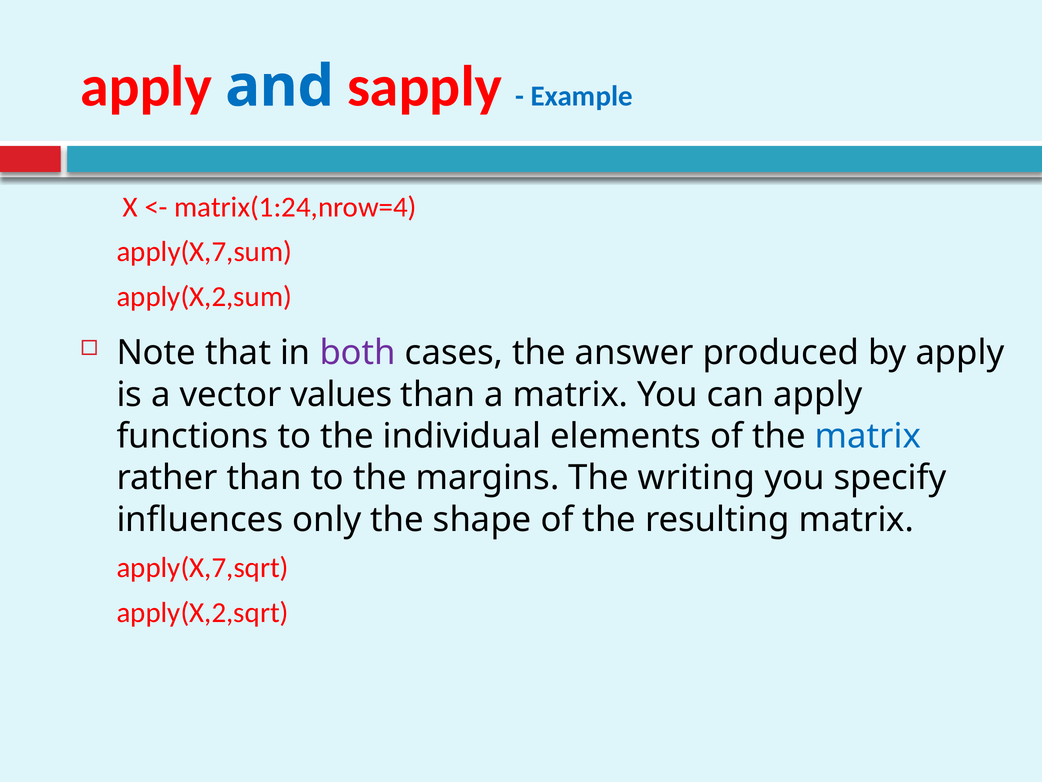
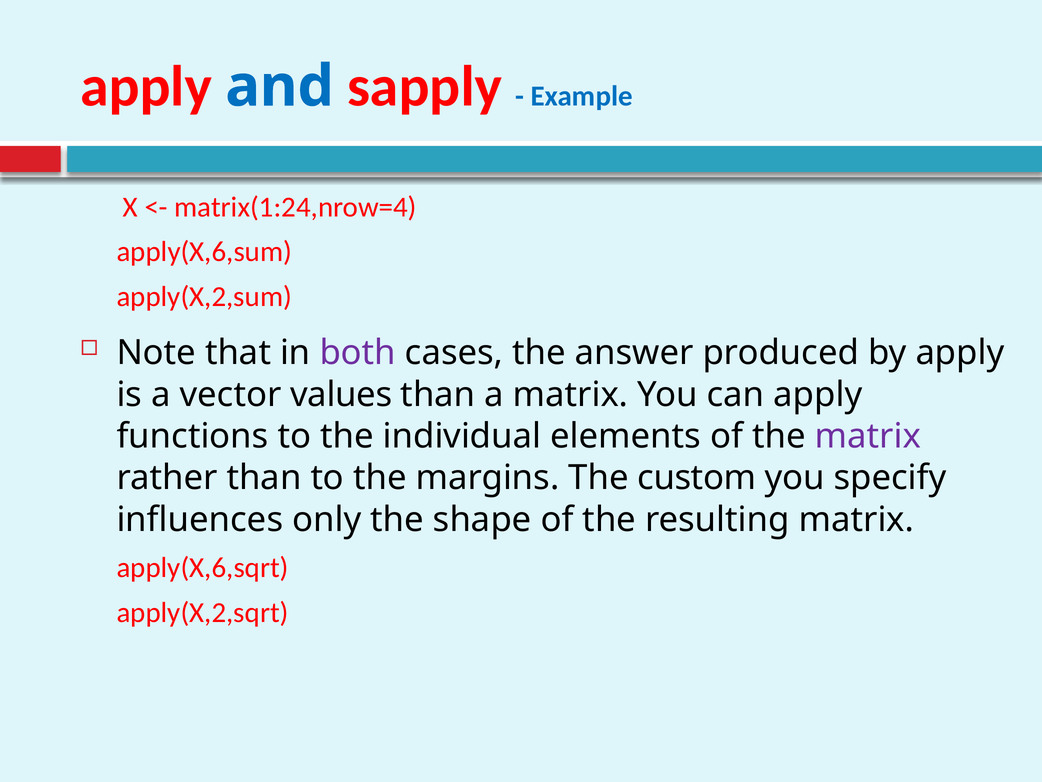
apply(X,7,sum: apply(X,7,sum -> apply(X,6,sum (204, 252)
matrix colour: blue -> purple (868, 436)
writing: writing -> custom (697, 478)
apply(X,7,sqrt: apply(X,7,sqrt -> apply(X,6,sqrt (203, 567)
